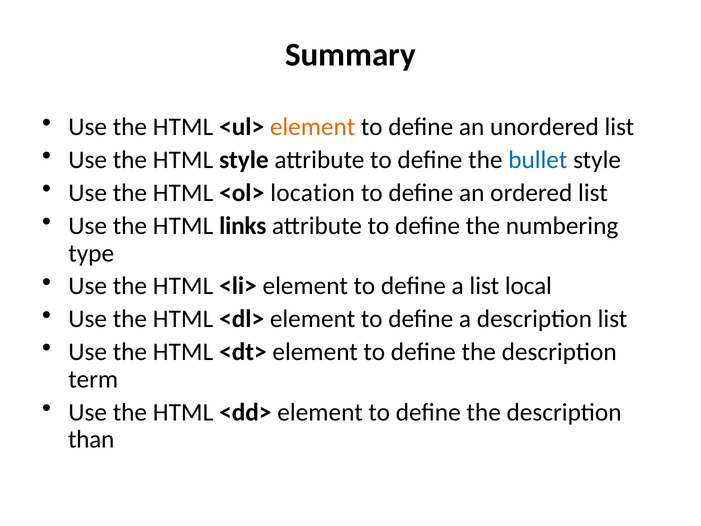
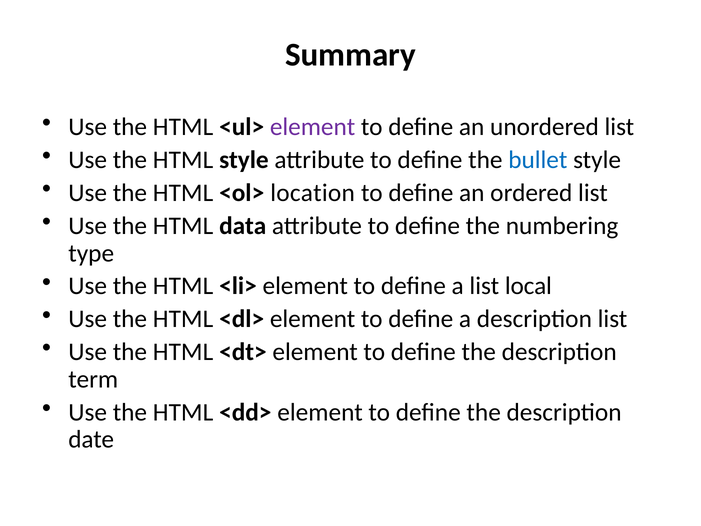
element colour: orange -> purple (313, 127)
links: links -> data (243, 226)
than: than -> date (91, 439)
